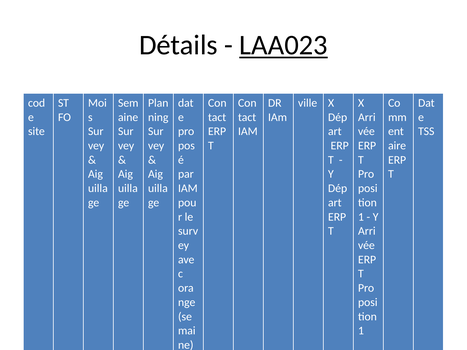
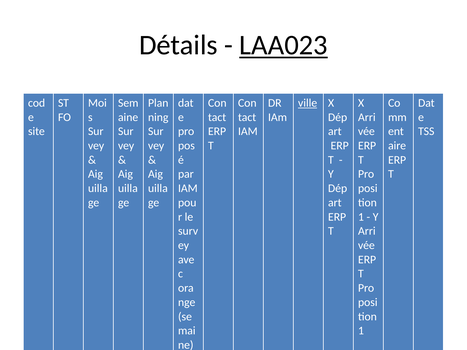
ville underline: none -> present (308, 103)
